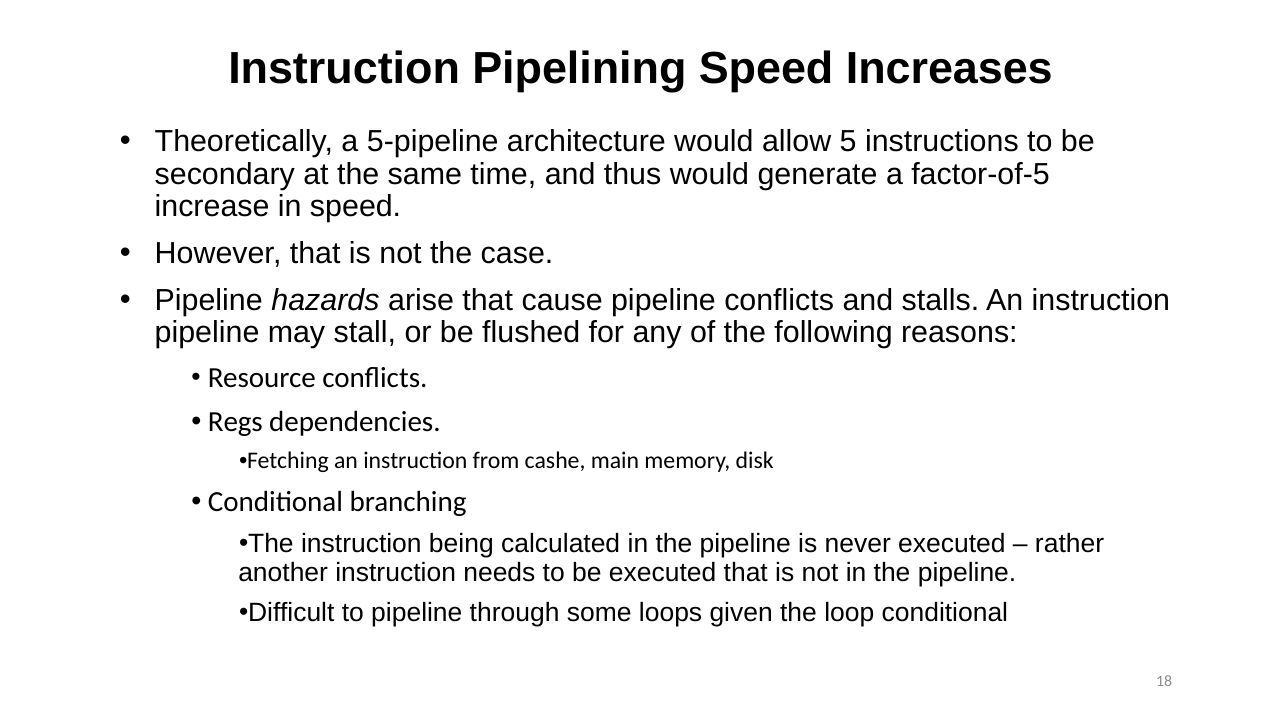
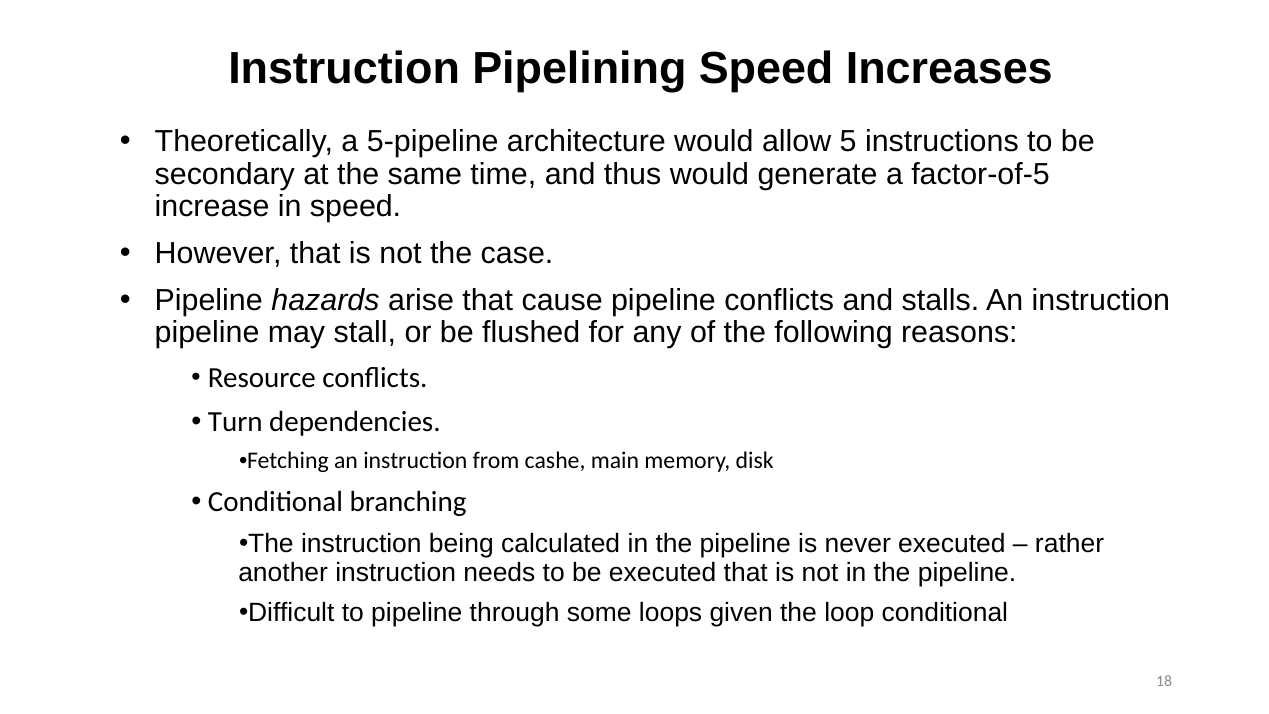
Regs: Regs -> Turn (235, 422)
